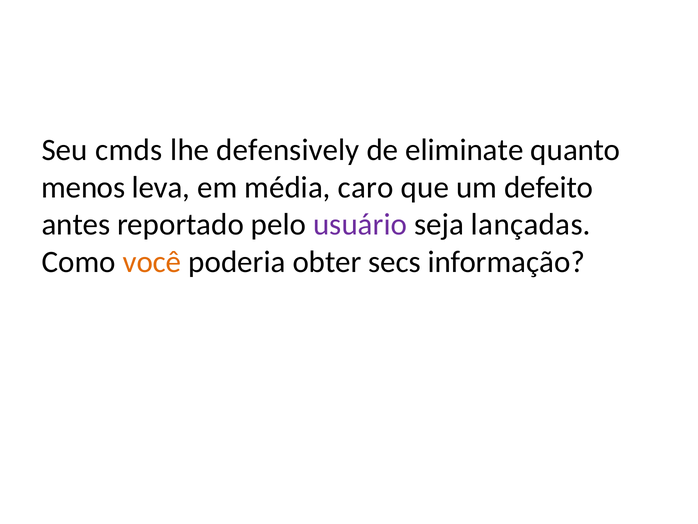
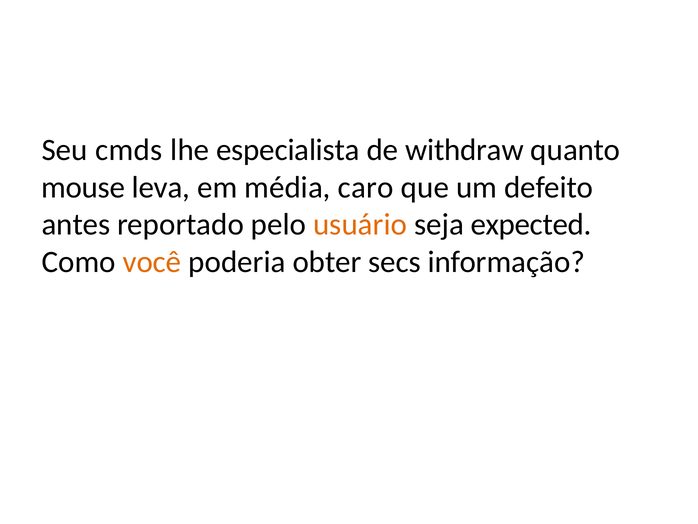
defensively: defensively -> especialista (288, 150)
eliminate: eliminate -> withdraw (464, 150)
menos: menos -> mouse (83, 187)
usuário colour: purple -> orange (360, 224)
lançadas: lançadas -> expected (531, 224)
